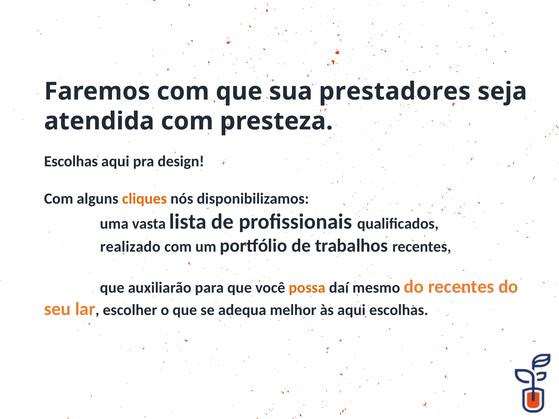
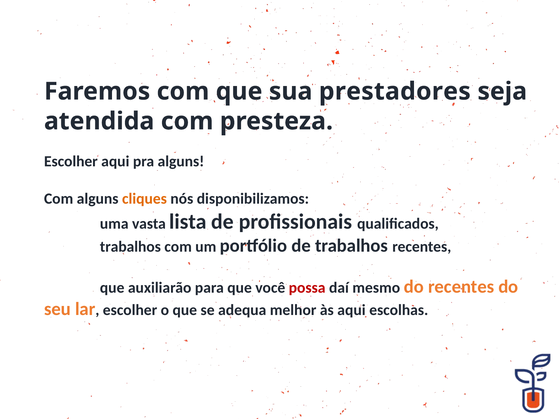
Escolhas: Escolhas -> Escolher (71, 162)
pra design: design -> alguns (181, 162)
realizado: realizado -> trabalhos (130, 247)
possa colour: orange -> red (307, 288)
